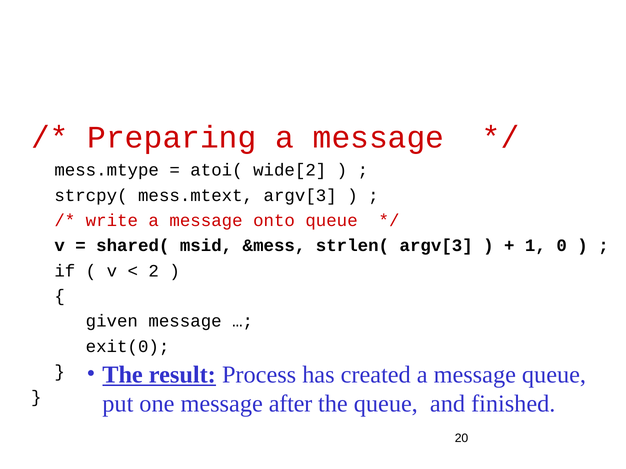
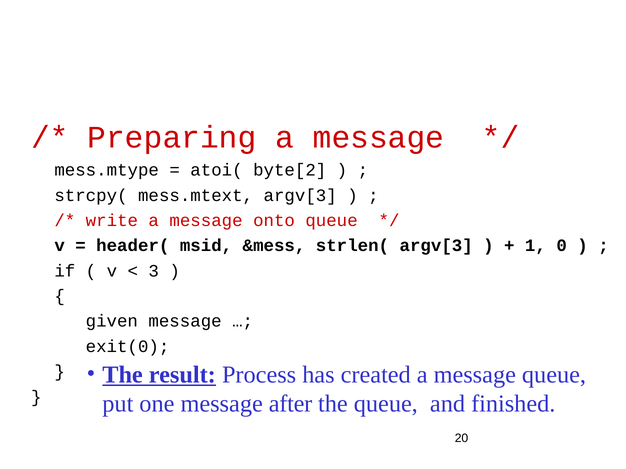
wide[2: wide[2 -> byte[2 (290, 170)
shared(: shared( -> header( (133, 246)
2: 2 -> 3 (154, 271)
